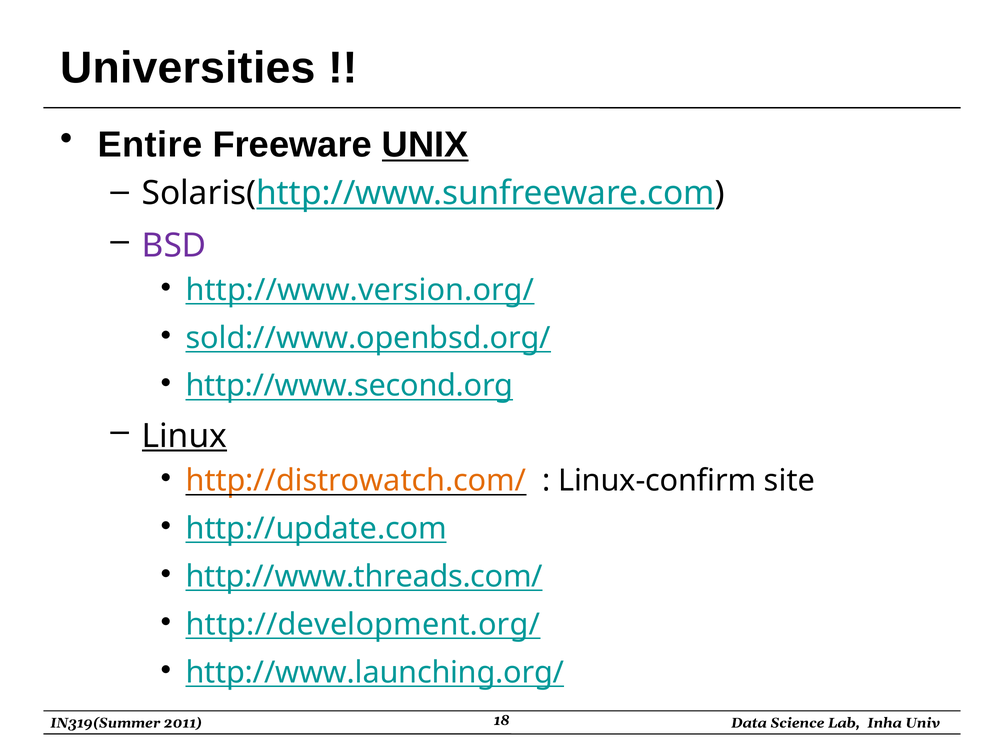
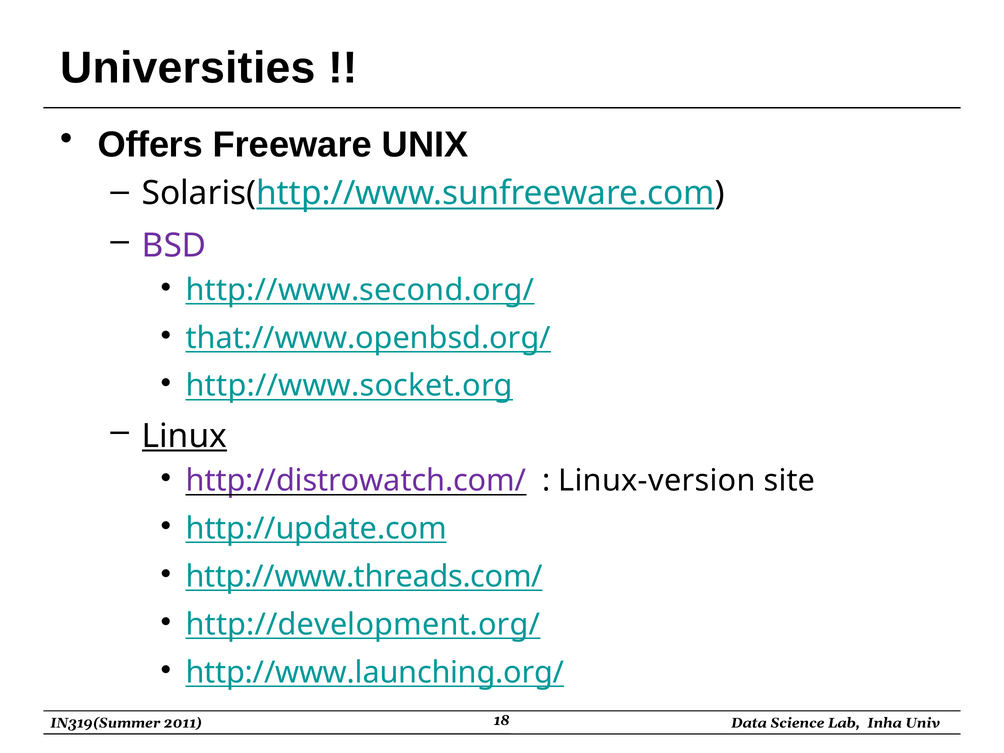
Entire: Entire -> Offers (150, 145)
UNIX underline: present -> none (425, 145)
http://www.version.org/: http://www.version.org/ -> http://www.second.org/ (360, 290)
sold://www.openbsd.org/: sold://www.openbsd.org/ -> that://www.openbsd.org/ (368, 338)
http://www.second.org: http://www.second.org -> http://www.socket.org (349, 386)
http://distrowatch.com/ colour: orange -> purple (356, 481)
Linux-confirm: Linux-confirm -> Linux-version (657, 481)
